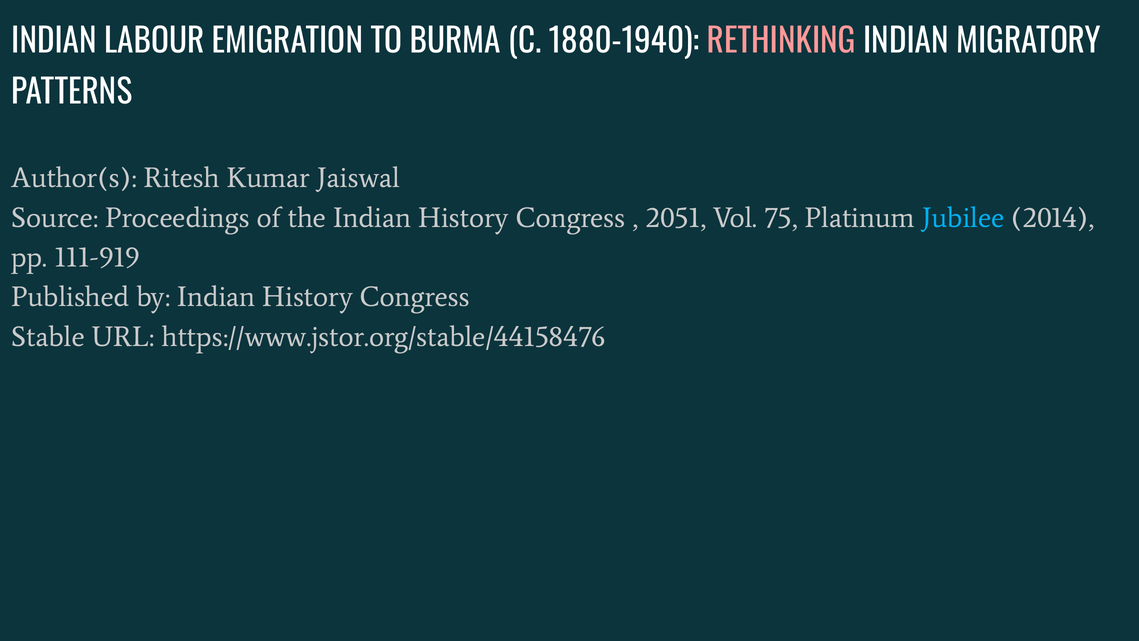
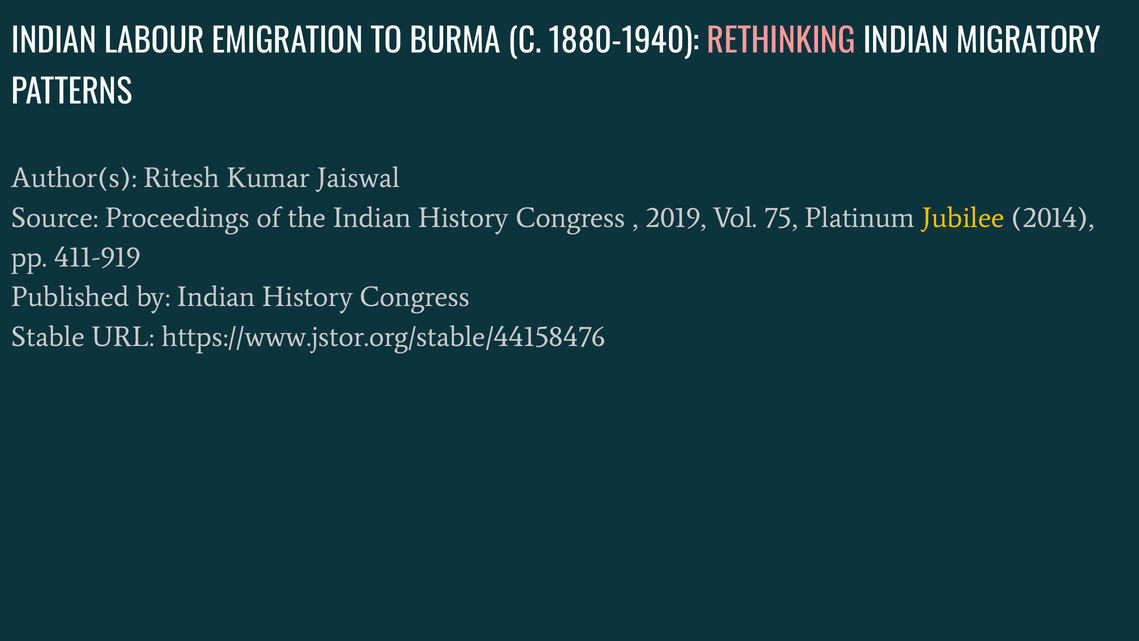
2051: 2051 -> 2019 (676, 218)
Jubilee colour: light blue -> yellow (963, 218)
111-919: 111-919 -> 411-919 (97, 257)
